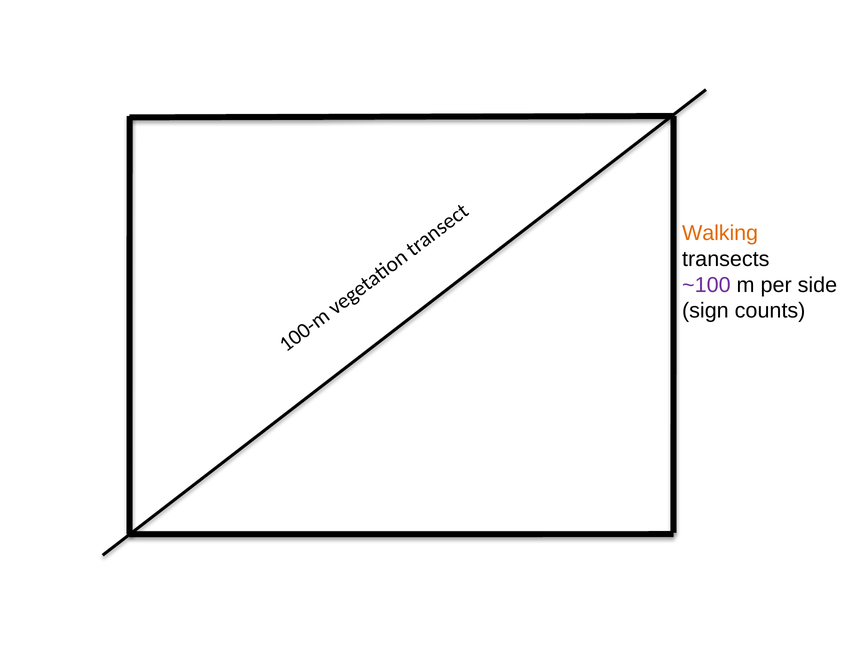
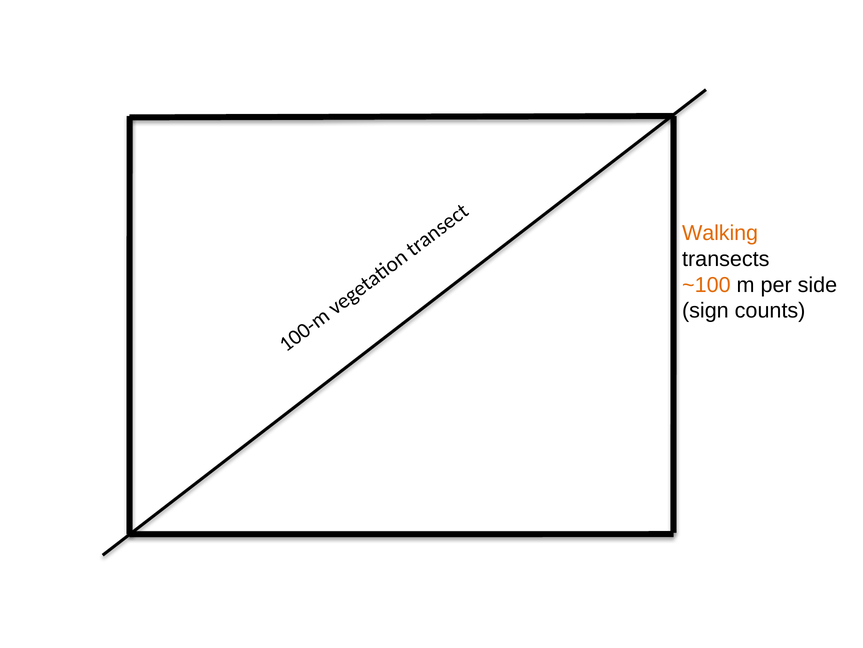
~100 colour: purple -> orange (706, 285)
